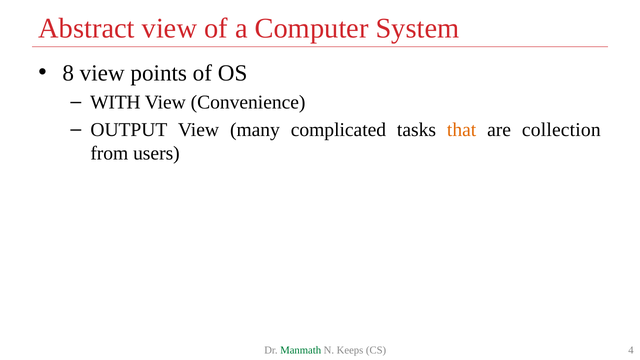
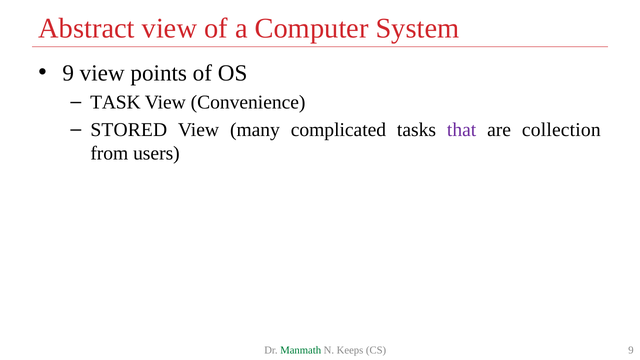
8: 8 -> 9 (68, 73)
WITH: WITH -> TASK (115, 102)
OUTPUT: OUTPUT -> STORED (129, 130)
that colour: orange -> purple (462, 130)
CS 4: 4 -> 9 (631, 350)
